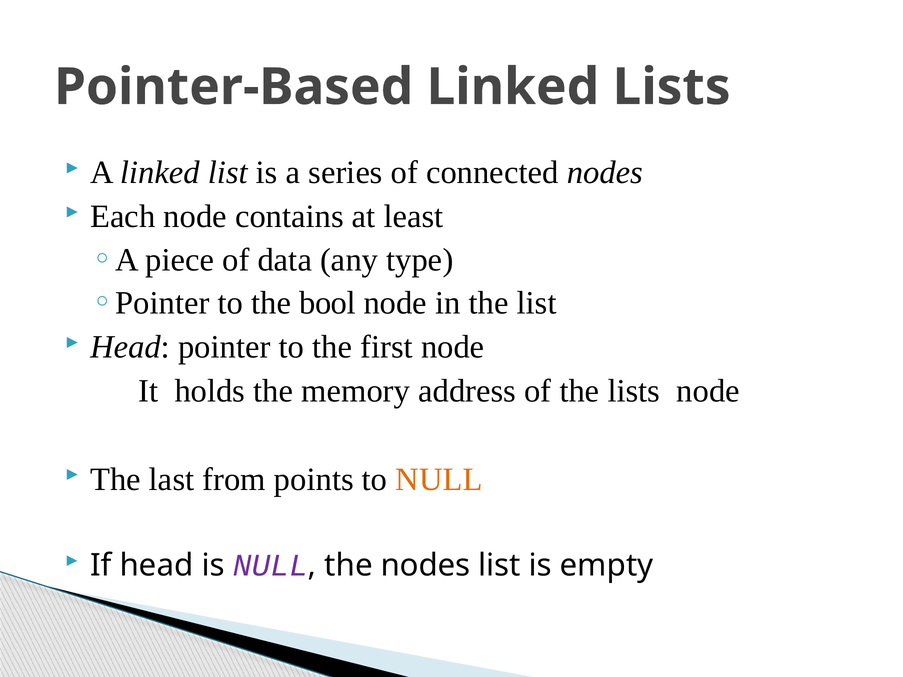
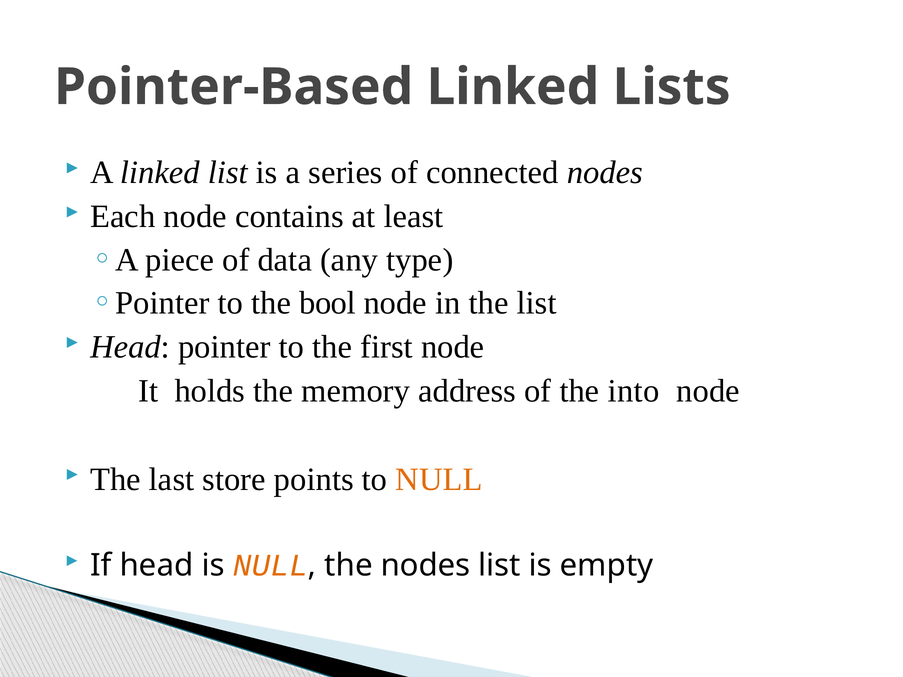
the lists: lists -> into (634, 391)
from: from -> store (234, 479)
NULL colour: purple -> orange (270, 565)
